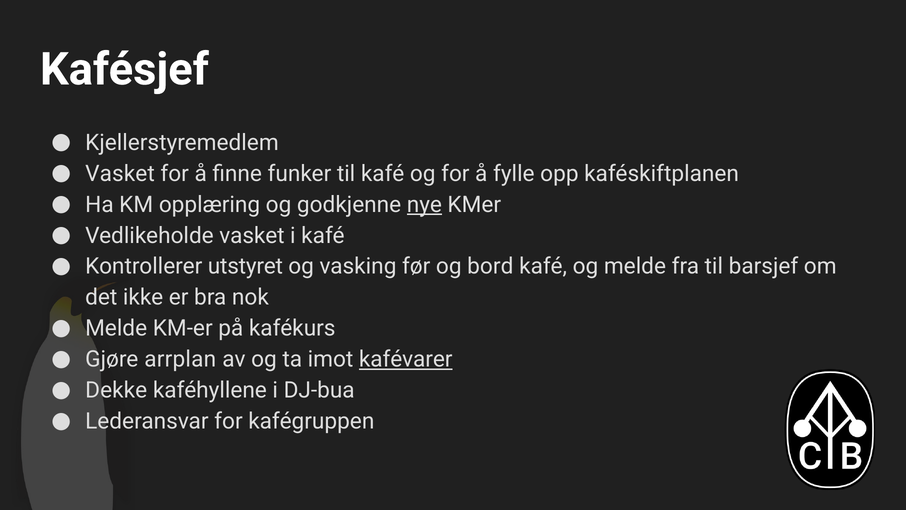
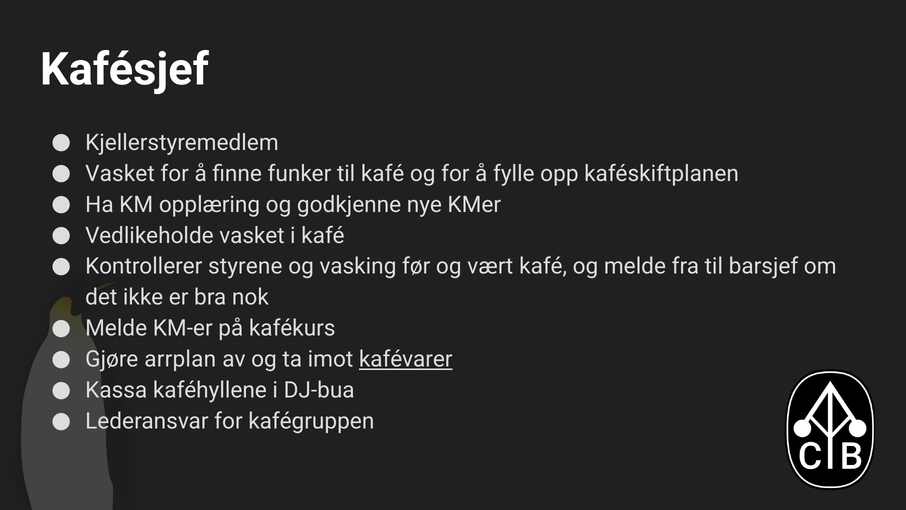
nye underline: present -> none (424, 204)
utstyret: utstyret -> styrene (245, 266)
bord: bord -> vært (490, 266)
Dekke: Dekke -> Kassa (116, 390)
